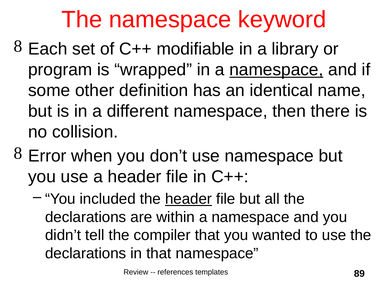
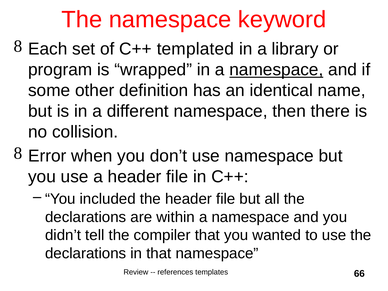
modifiable: modifiable -> templated (195, 49)
header underline: present -> none (188, 199)
89: 89 -> 66 (359, 274)
